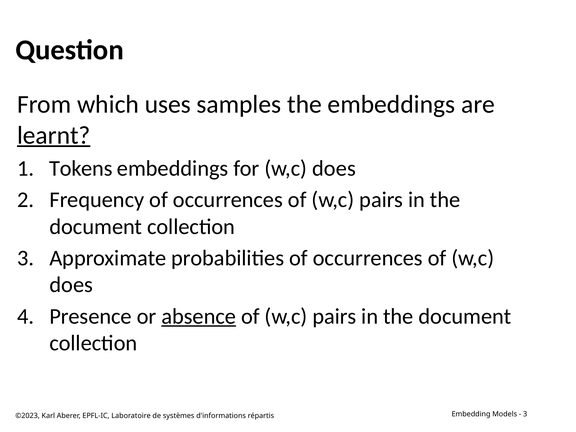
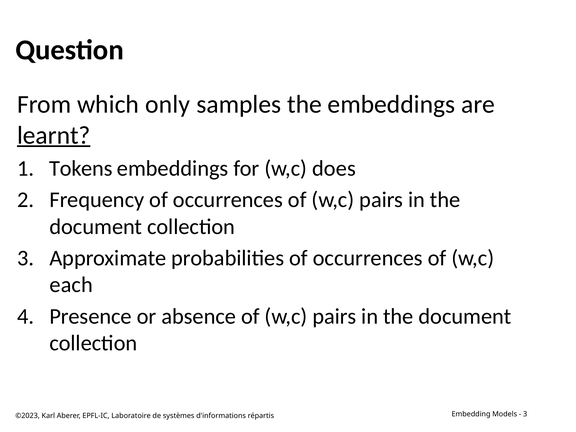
uses: uses -> only (168, 105)
does: does -> each (71, 285)
absence underline: present -> none (199, 316)
